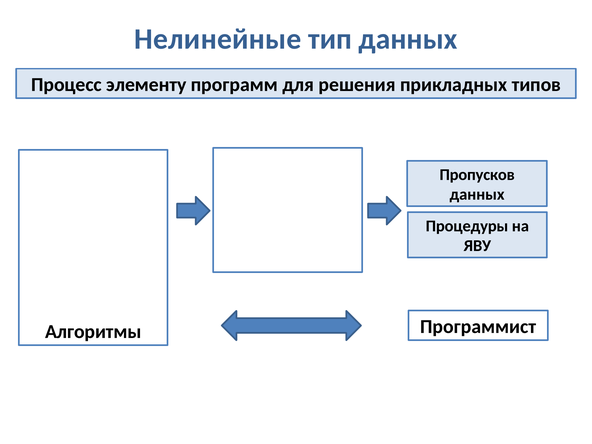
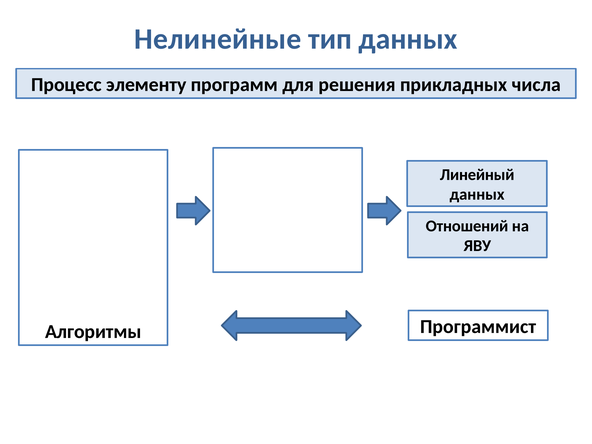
типов: типов -> числа (536, 85)
Пропусков: Пропусков -> Линейный (477, 175)
Процедуры: Процедуры -> Отношений (467, 226)
